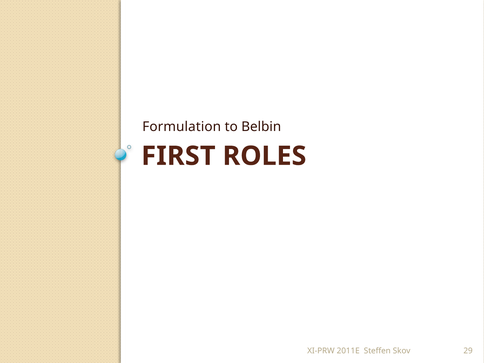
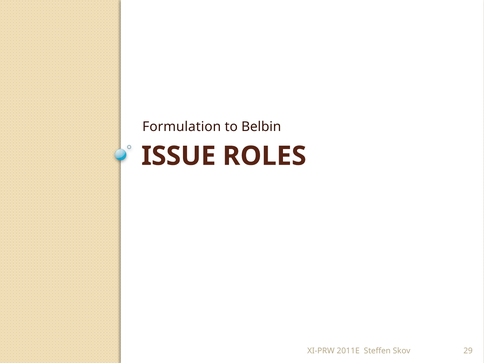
FIRST: FIRST -> ISSUE (179, 156)
